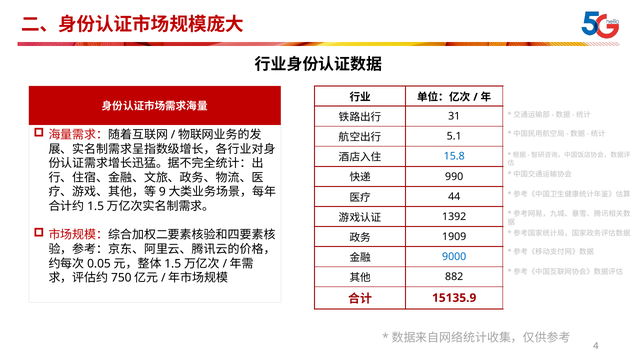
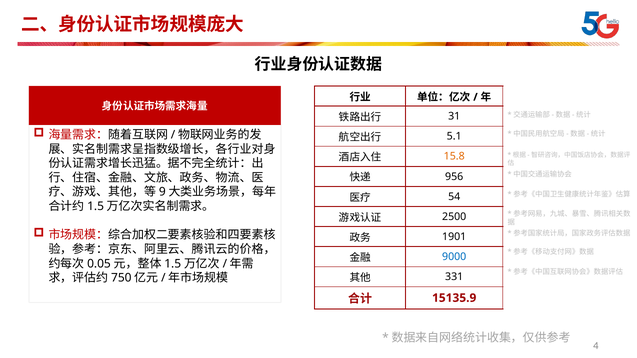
15.8 colour: blue -> orange (454, 157)
990: 990 -> 956 (454, 177)
44: 44 -> 54 (454, 197)
1392: 1392 -> 2500 (454, 217)
1909: 1909 -> 1901 (454, 237)
882: 882 -> 331 (454, 277)
